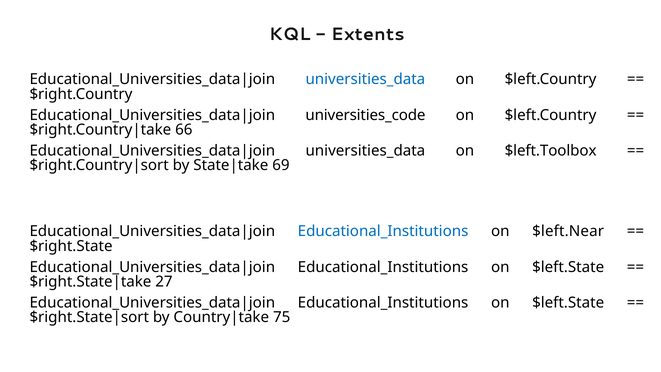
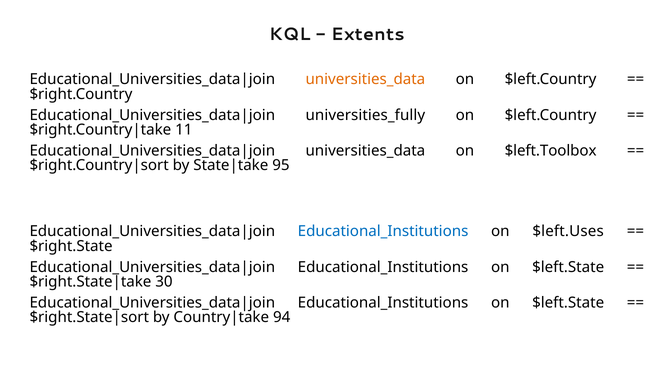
universities_data colour: blue -> orange (365, 79)
universities_code: universities_code -> universities_fully (365, 115)
66: 66 -> 11 (184, 130)
69: 69 -> 95 (281, 165)
$left.Near: $left.Near -> $left.Uses (568, 231)
27: 27 -> 30 (164, 282)
75: 75 -> 94 (282, 317)
